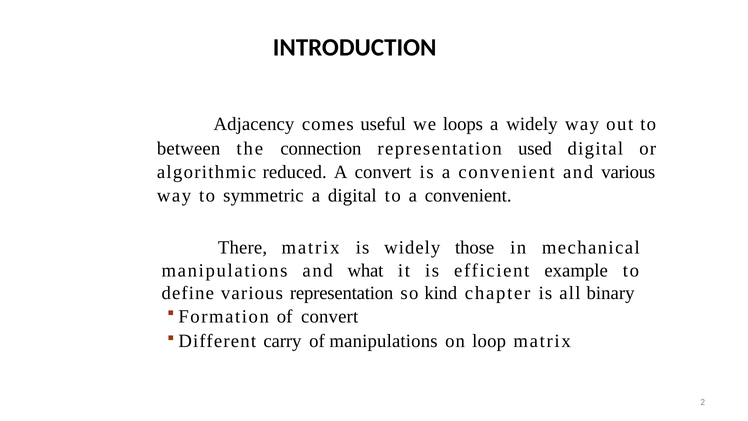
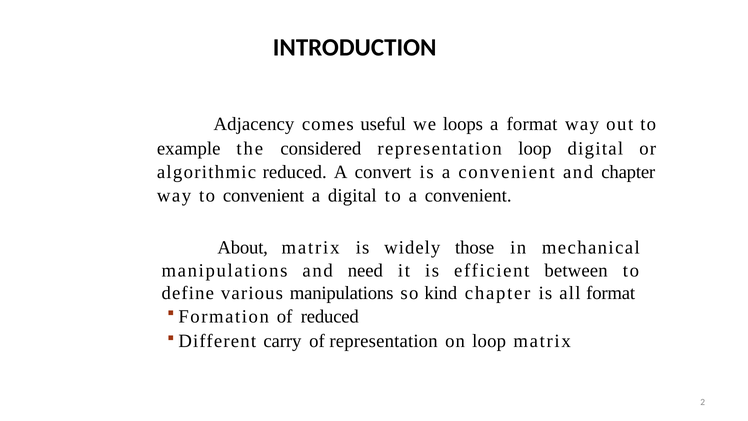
a widely: widely -> format (532, 124)
between: between -> example (189, 148)
connection: connection -> considered (321, 148)
representation used: used -> loop (535, 148)
and various: various -> chapter (628, 172)
to symmetric: symmetric -> convenient (264, 195)
There: There -> About (243, 248)
what: what -> need (365, 271)
example: example -> between (576, 271)
various representation: representation -> manipulations (342, 293)
all binary: binary -> format (611, 293)
of convert: convert -> reduced (330, 316)
of manipulations: manipulations -> representation (384, 341)
